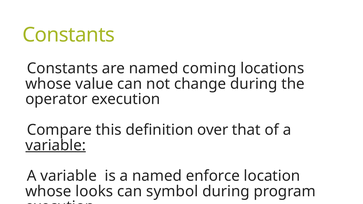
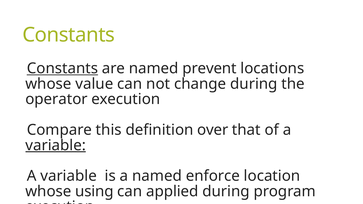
Constants underline: none -> present (62, 68)
coming: coming -> prevent (210, 68)
looks: looks -> using (94, 191)
symbol: symbol -> applied (172, 191)
